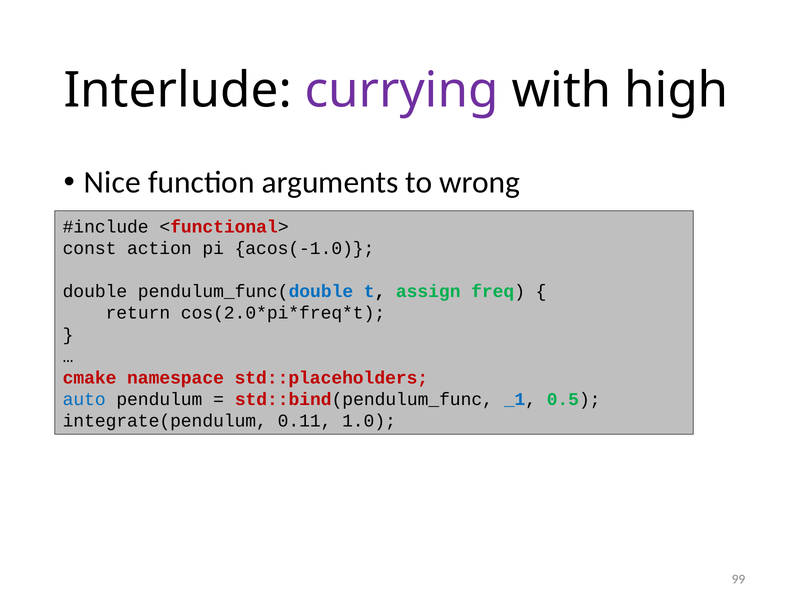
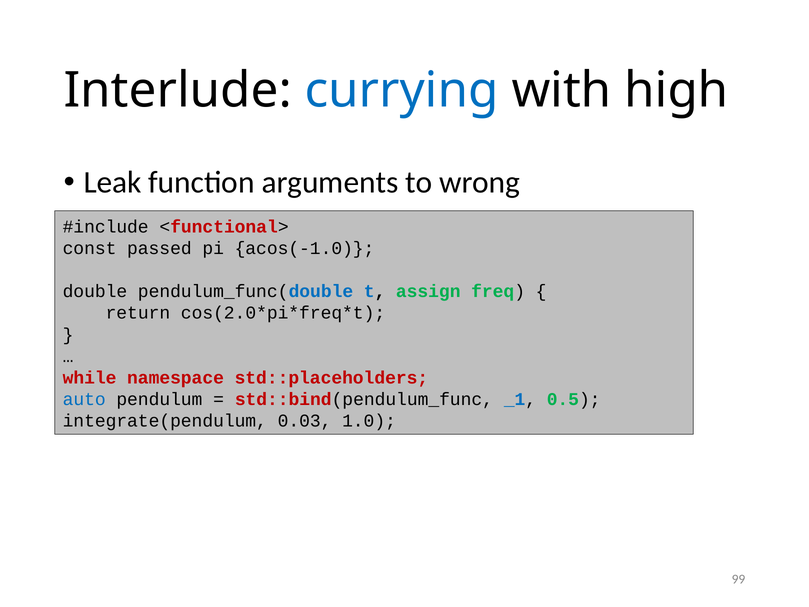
currying colour: purple -> blue (402, 91)
Nice: Nice -> Leak (113, 182)
action: action -> passed (159, 248)
cmake: cmake -> while (90, 378)
0.11: 0.11 -> 0.03 (305, 421)
